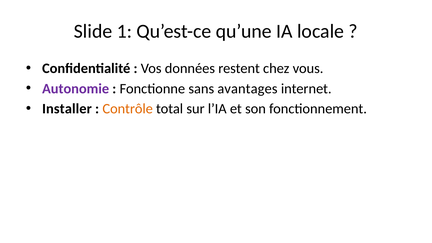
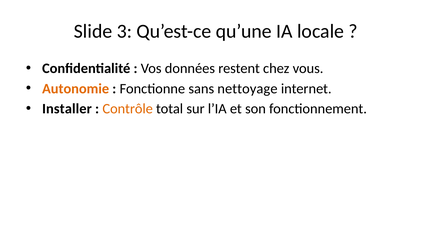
1: 1 -> 3 (124, 31)
Autonomie colour: purple -> orange (76, 89)
avantages: avantages -> nettoyage (247, 89)
